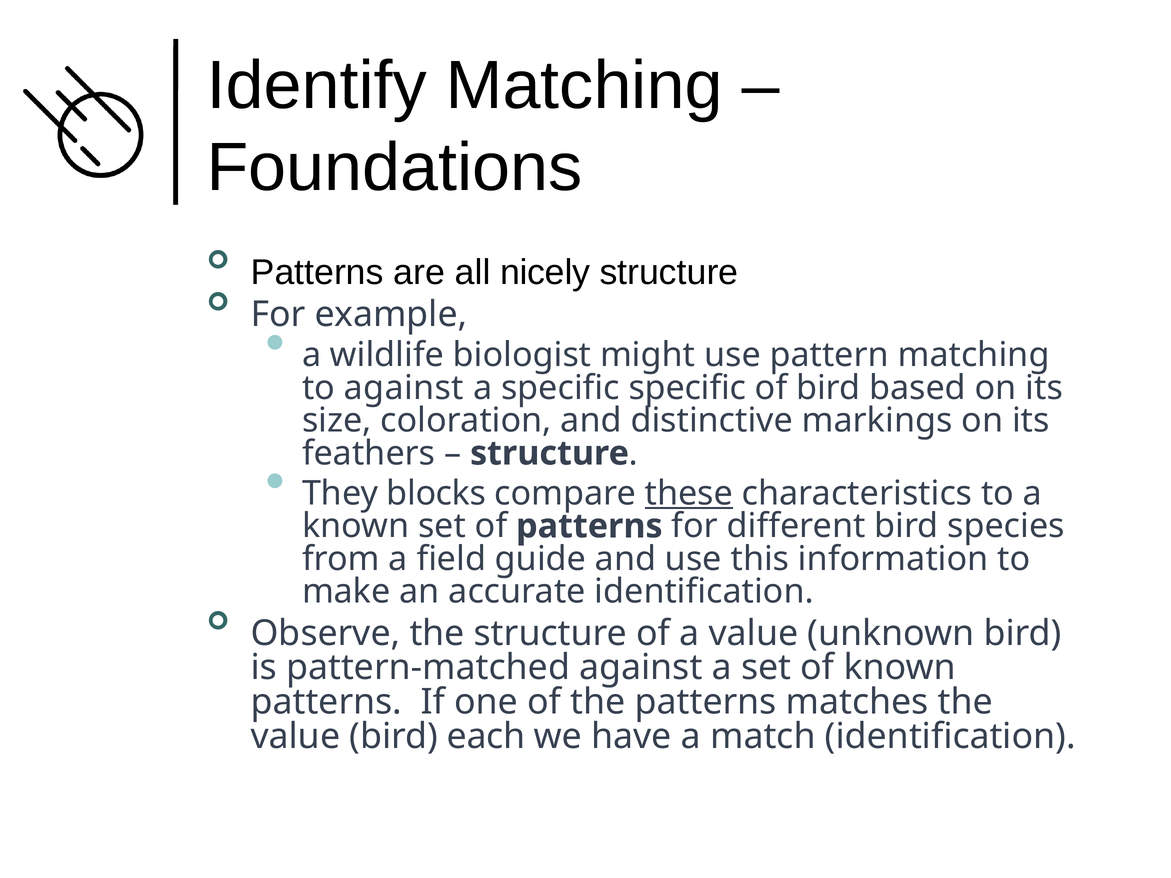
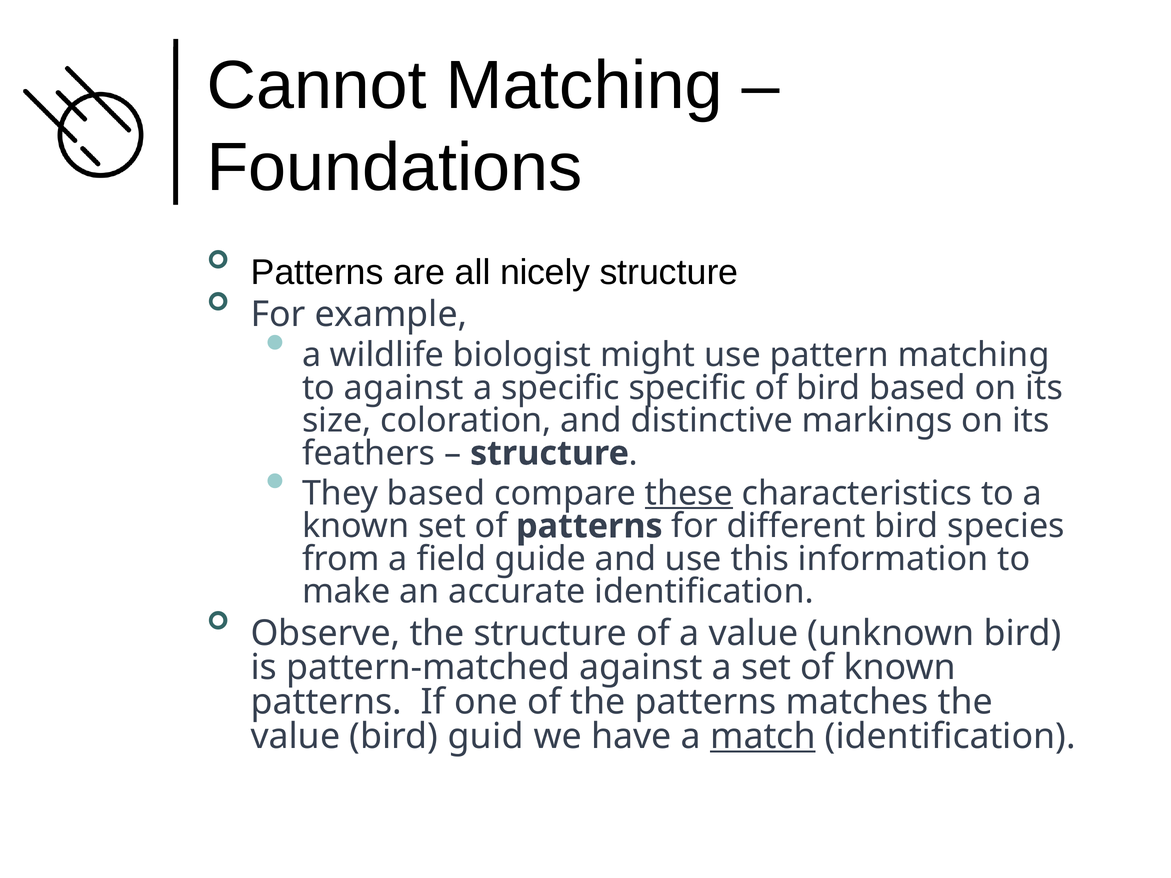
Identify: Identify -> Cannot (317, 86)
They blocks: blocks -> based (436, 494)
each: each -> guid (486, 736)
match underline: none -> present (763, 736)
